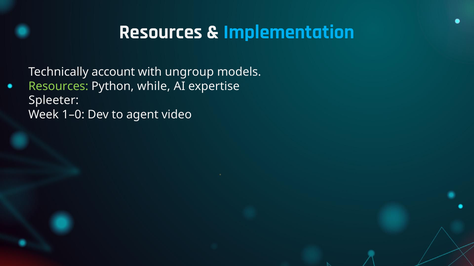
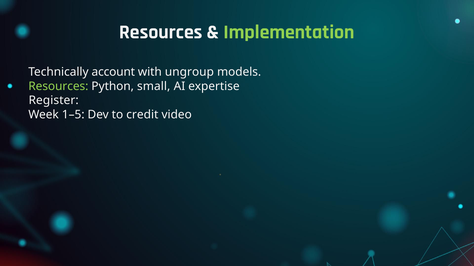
Implementation colour: light blue -> light green (289, 32)
while: while -> small (154, 86)
Spleeter: Spleeter -> Register (54, 101)
1–0: 1–0 -> 1–5 (73, 115)
agent: agent -> credit (142, 115)
